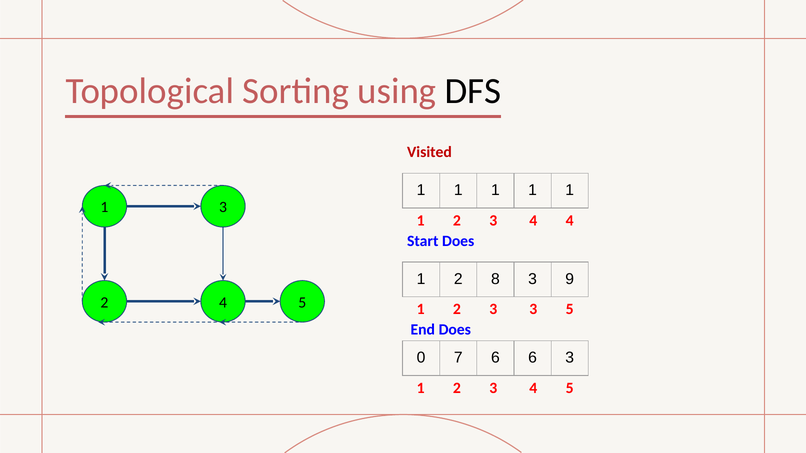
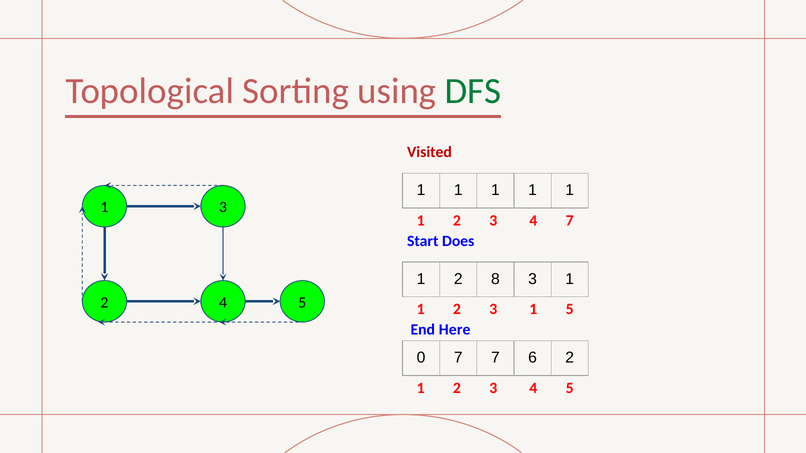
DFS colour: black -> green (473, 91)
4 4: 4 -> 7 (570, 221)
8 3 9: 9 -> 1 (570, 279)
2 3 3: 3 -> 1 (533, 309)
End Does: Does -> Here (455, 330)
7 6: 6 -> 7 (495, 358)
6 3: 3 -> 2 (570, 358)
